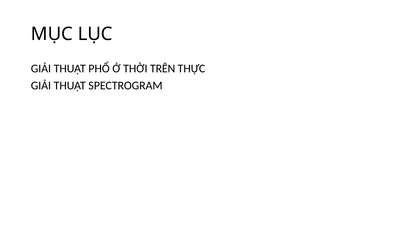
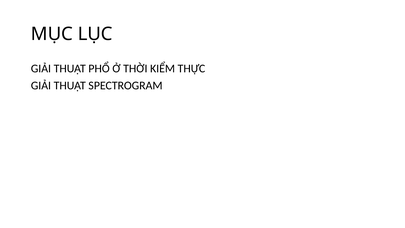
TRÊN: TRÊN -> KIỂM (163, 68)
